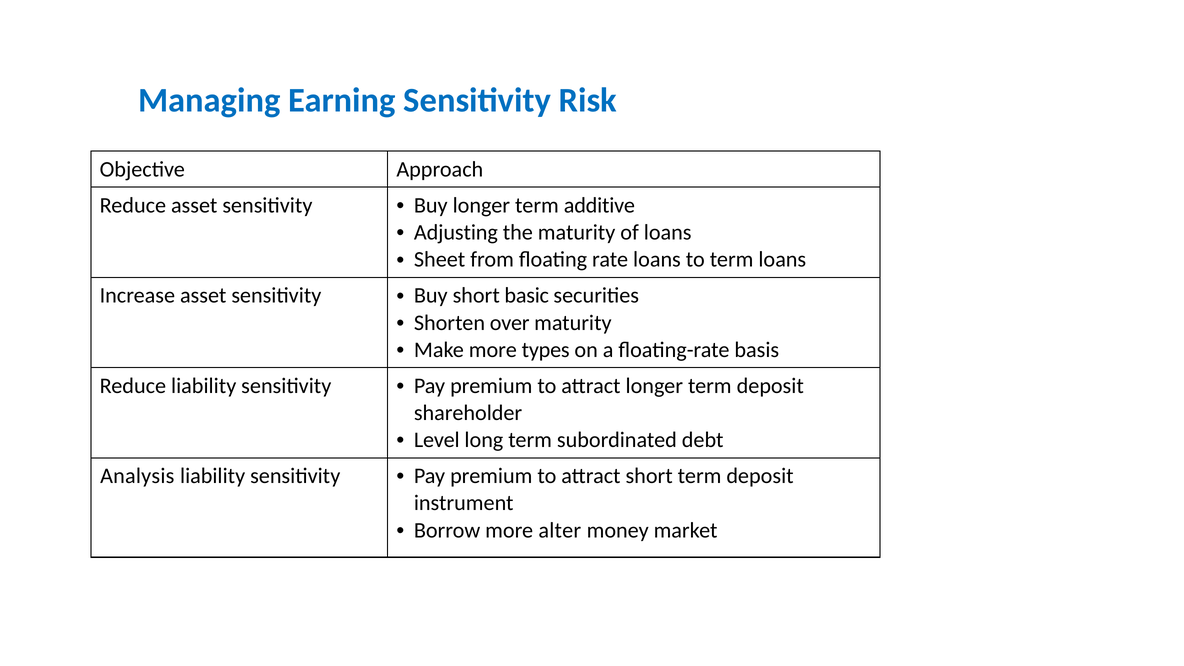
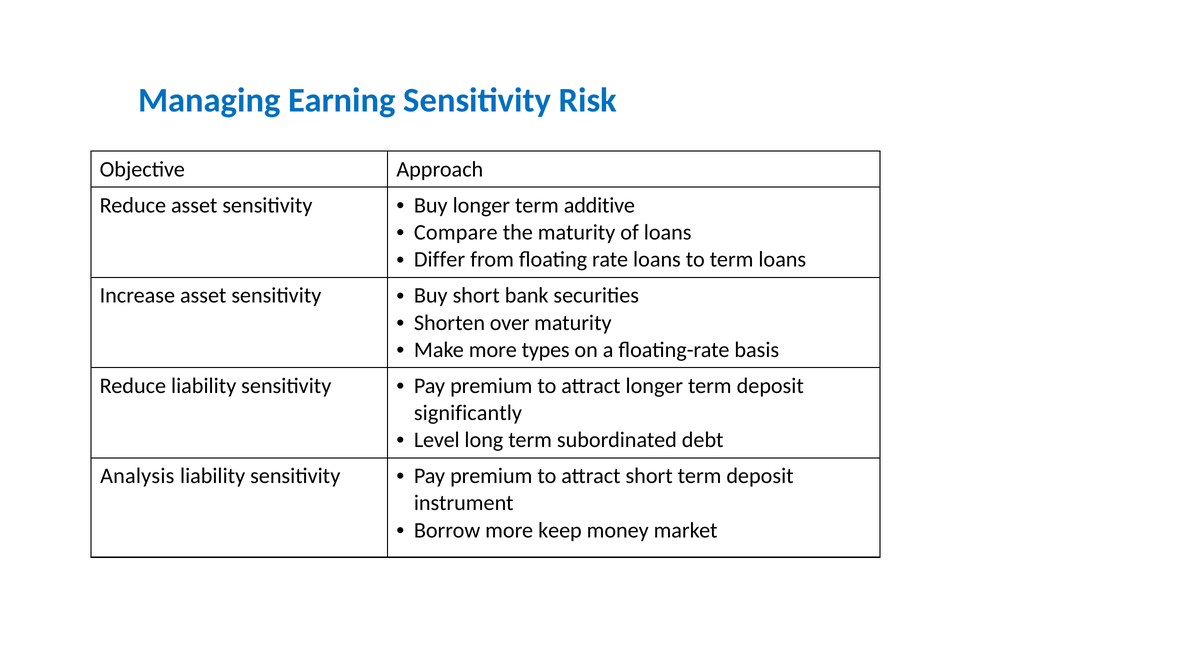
Adjusting: Adjusting -> Compare (456, 233)
Sheet: Sheet -> Differ (440, 260)
basic: basic -> bank (527, 296)
shareholder: shareholder -> significantly (468, 413)
alter: alter -> keep (560, 530)
